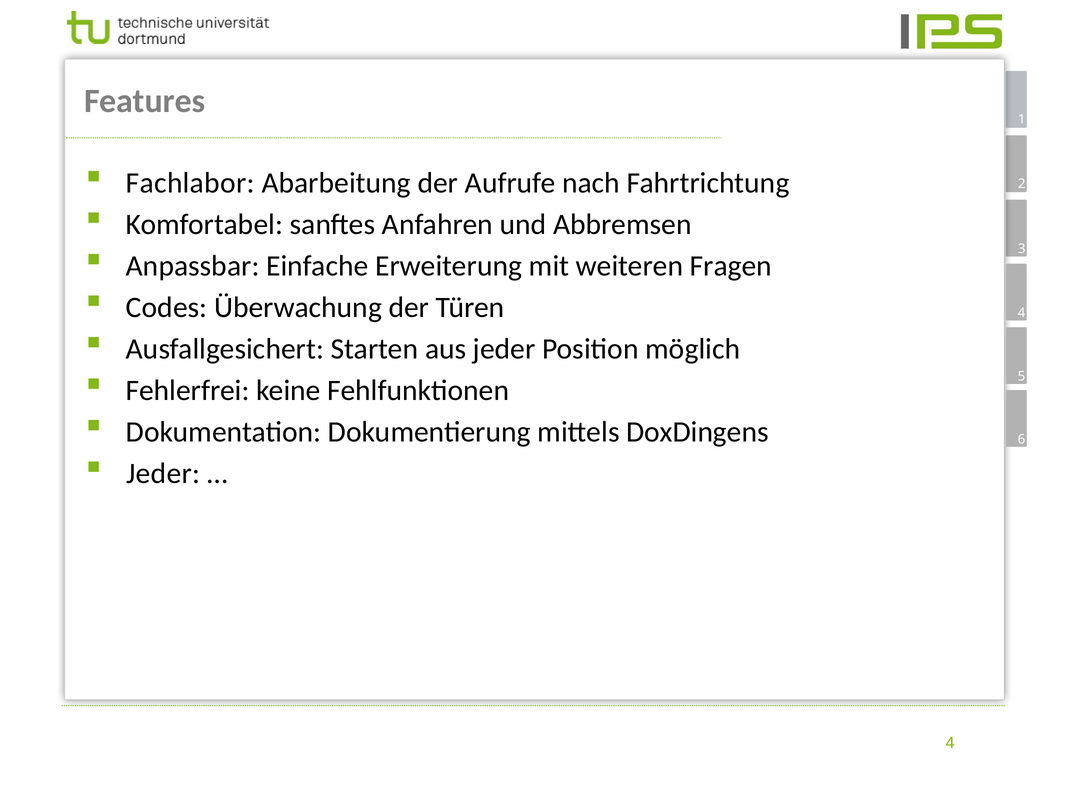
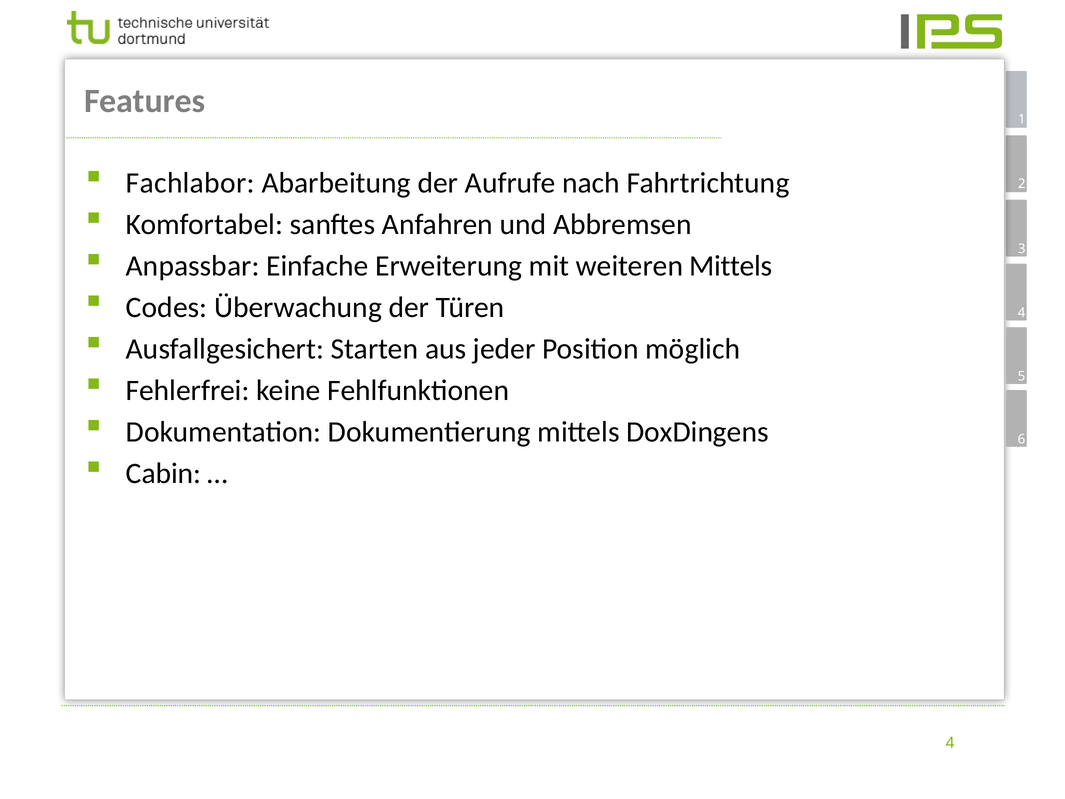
weiteren Fragen: Fragen -> Mittels (731, 266)
Jeder: Jeder -> Cabin (163, 473)
